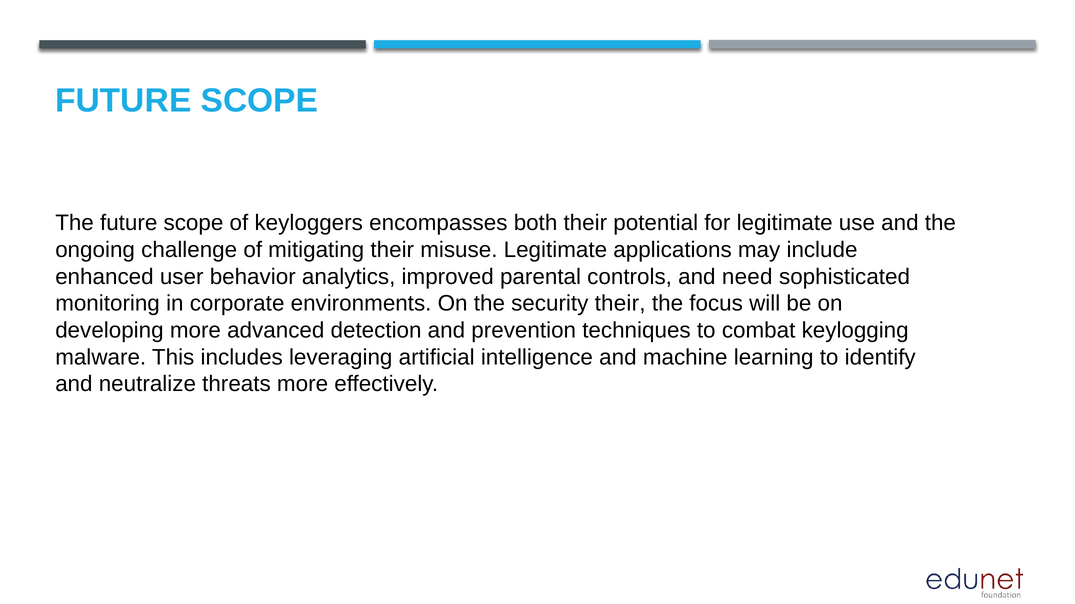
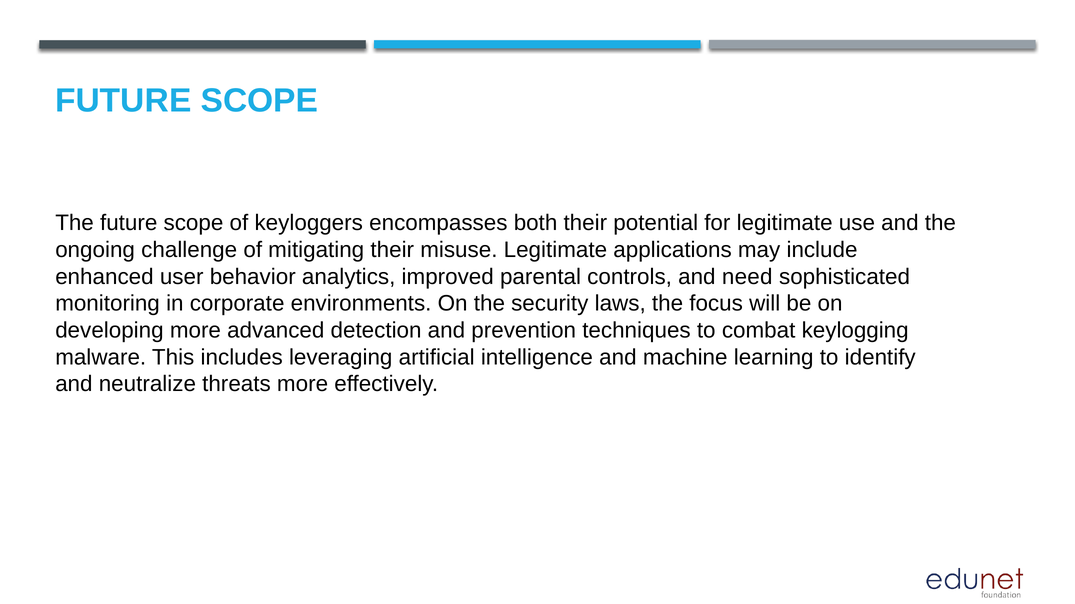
security their: their -> laws (620, 304)
